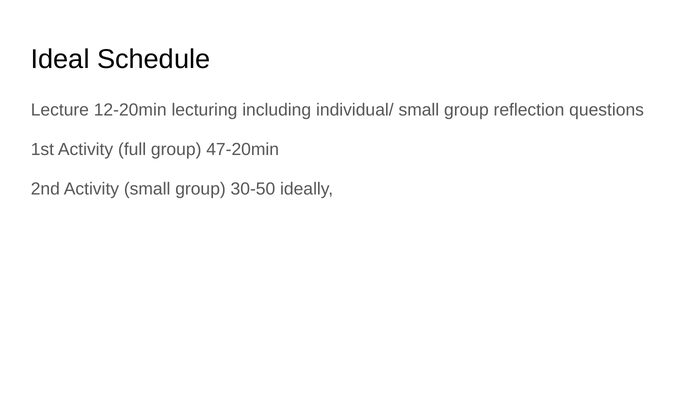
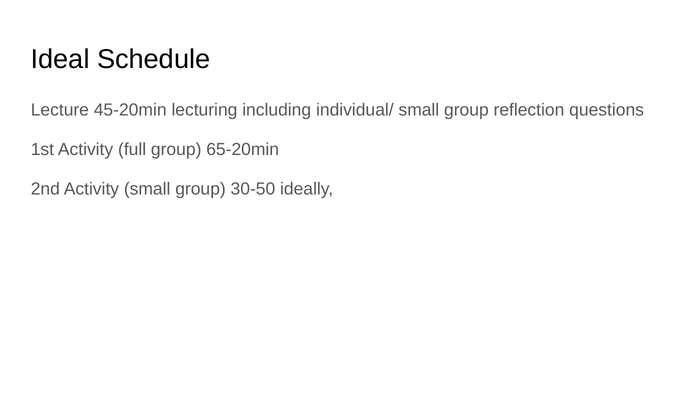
12-20min: 12-20min -> 45-20min (130, 110)
47-20min: 47-20min -> 65-20min (243, 150)
